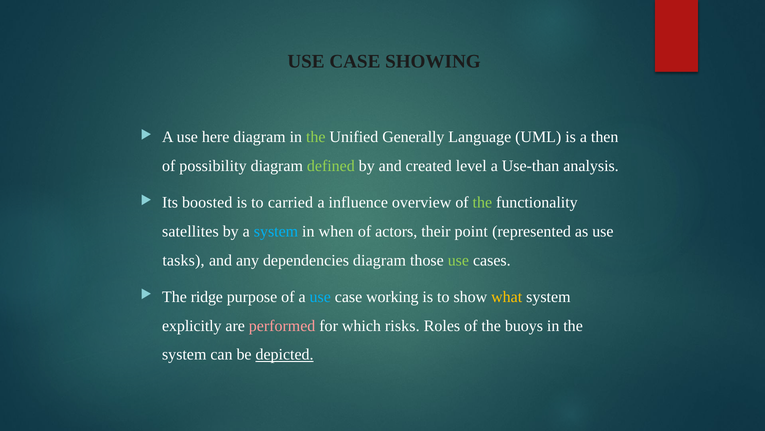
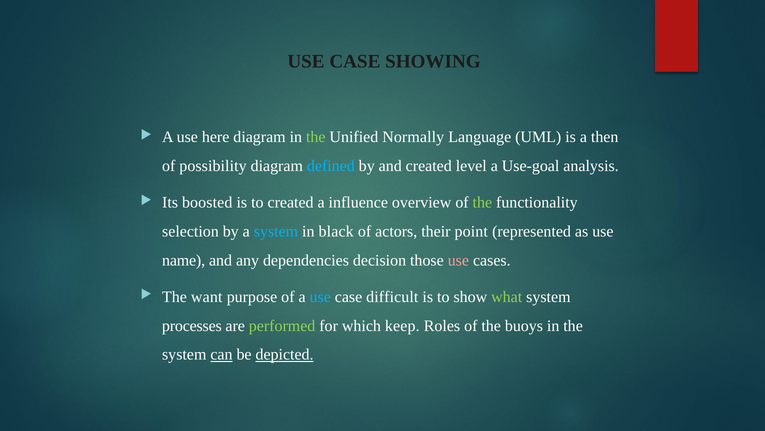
Generally: Generally -> Normally (413, 137)
defined colour: light green -> light blue (331, 166)
Use-than: Use-than -> Use-goal (531, 166)
to carried: carried -> created (291, 202)
satellites: satellites -> selection (190, 231)
when: when -> black (336, 231)
tasks: tasks -> name (184, 260)
dependencies diagram: diagram -> decision (380, 260)
use colour: light green -> pink (458, 260)
ridge: ridge -> want (207, 297)
working: working -> difficult (392, 297)
what colour: yellow -> light green (507, 297)
explicitly: explicitly -> processes (192, 325)
performed colour: pink -> light green (282, 325)
risks: risks -> keep (402, 325)
can underline: none -> present (221, 354)
